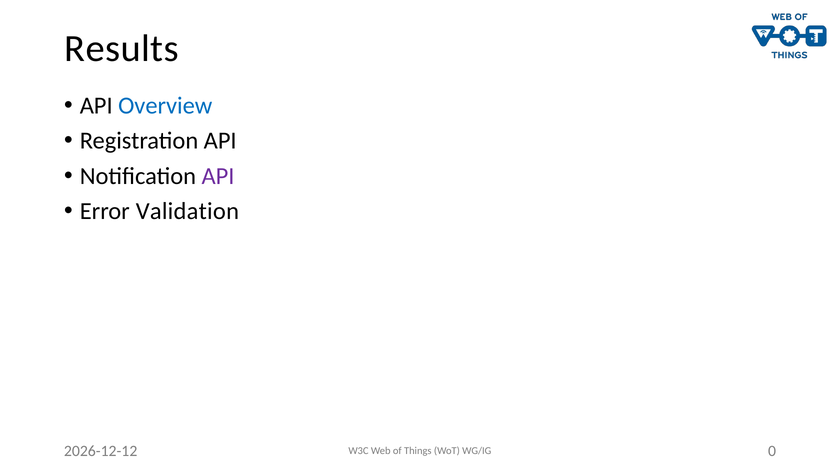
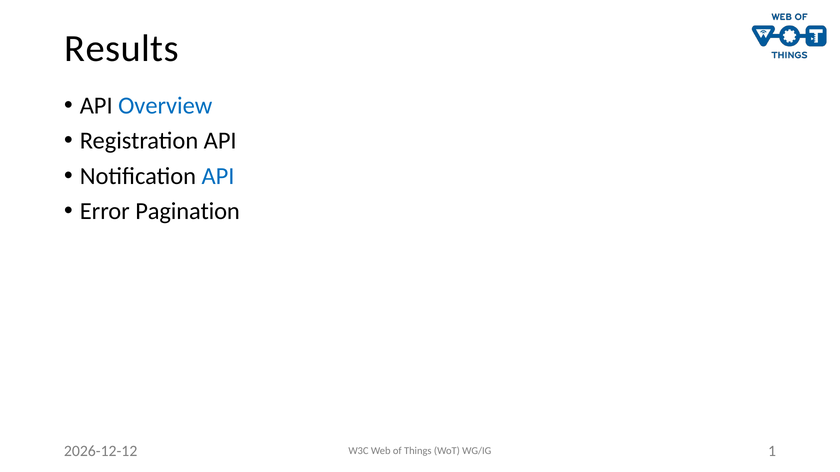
API colour: purple -> blue (218, 176)
Validation: Validation -> Pagination (188, 211)
0: 0 -> 1 (772, 452)
